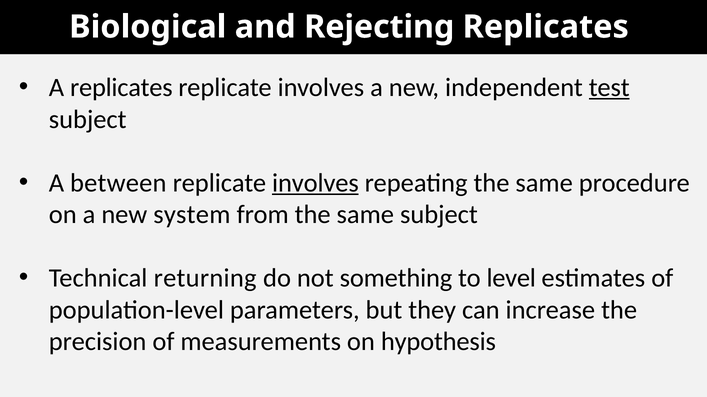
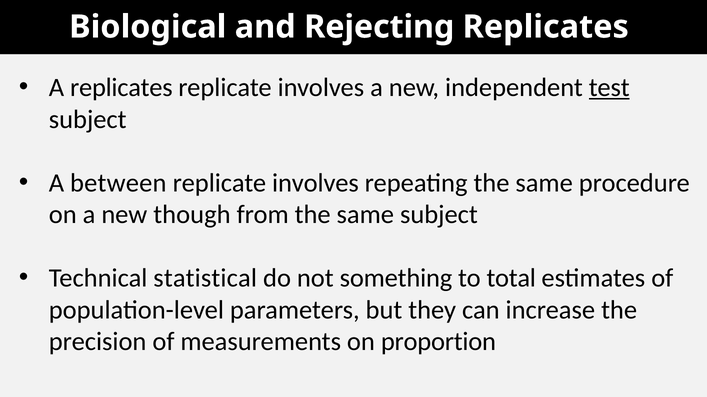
involves underline: present -> none (315, 183)
system: system -> though (192, 215)
returning: returning -> statistical (205, 279)
level: level -> total (511, 279)
hypothesis: hypothesis -> proportion (438, 342)
